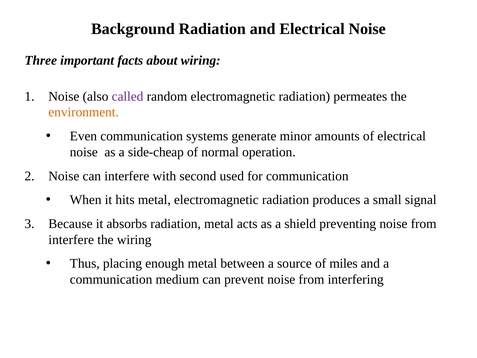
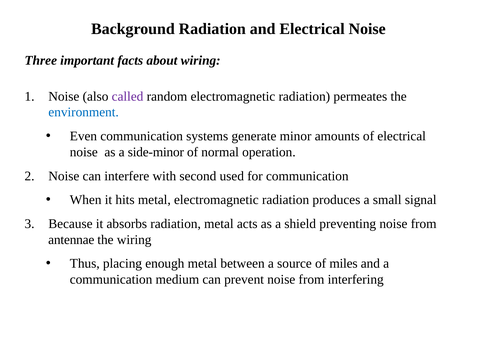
environment colour: orange -> blue (84, 112)
side-cheap: side-cheap -> side-minor (156, 152)
interfere: interfere -> antennae (71, 239)
